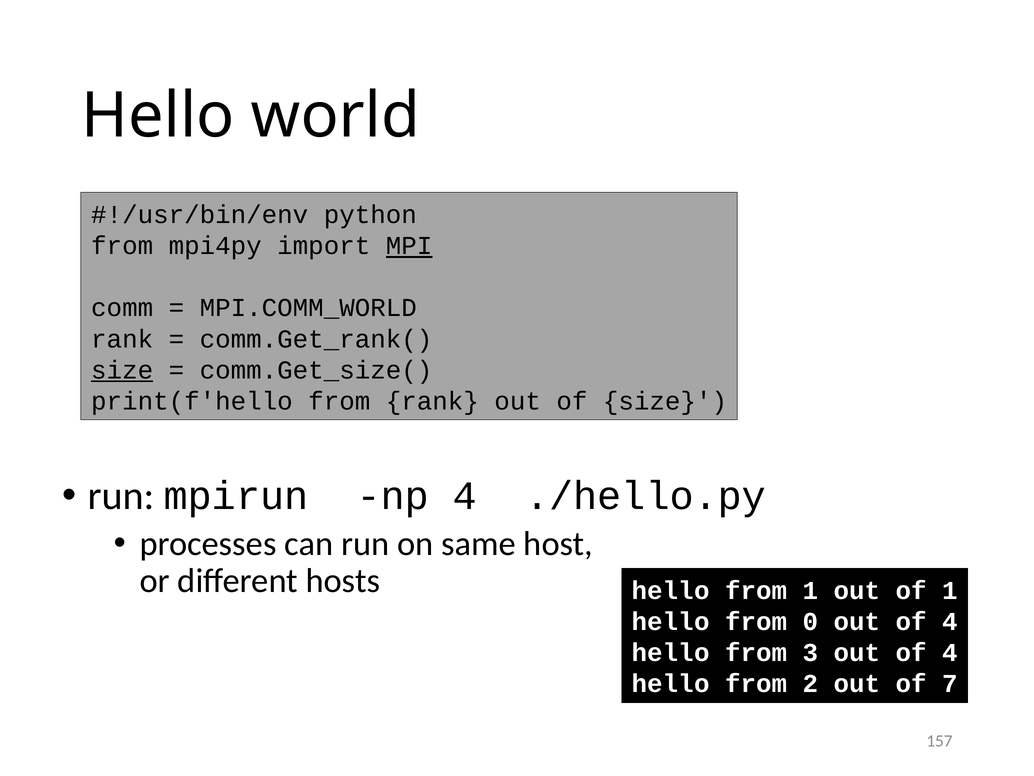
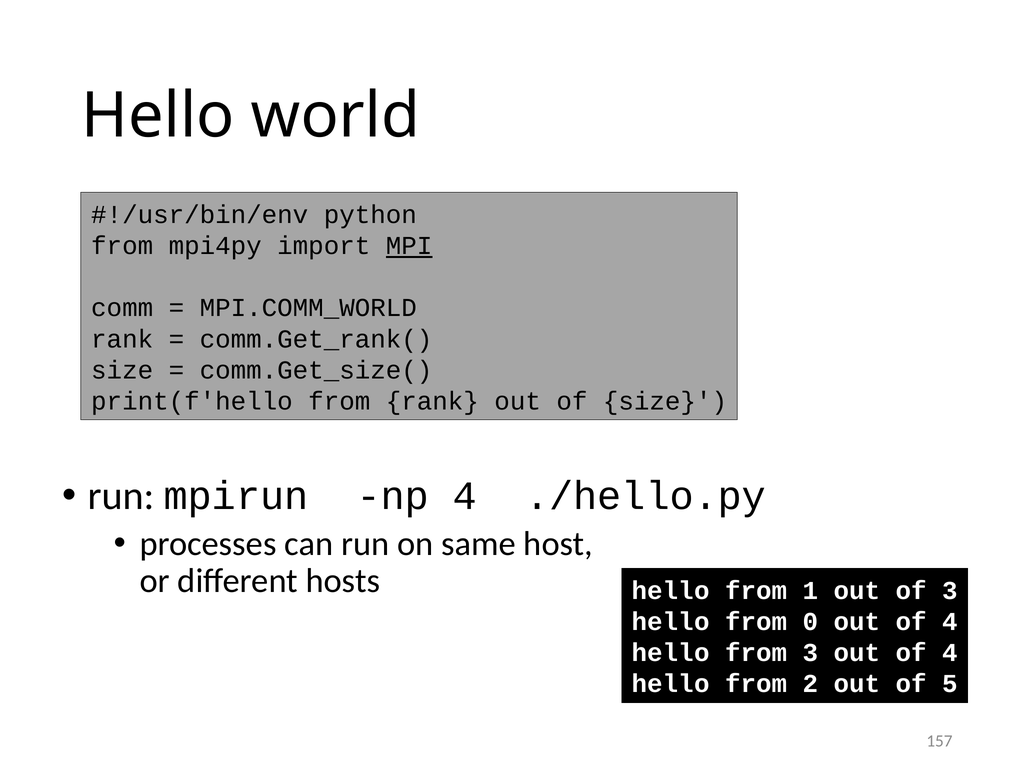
size underline: present -> none (122, 370)
of 1: 1 -> 3 (950, 590)
7: 7 -> 5 (950, 683)
